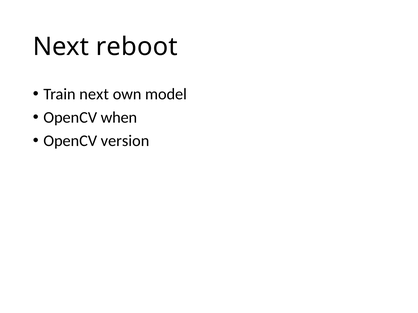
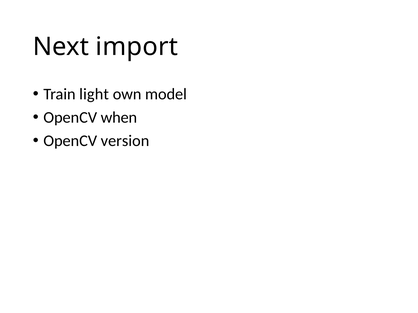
reboot: reboot -> import (137, 47)
Train next: next -> light (94, 94)
